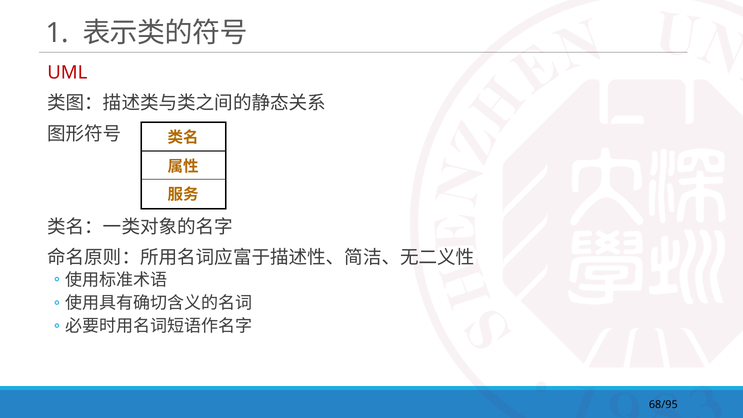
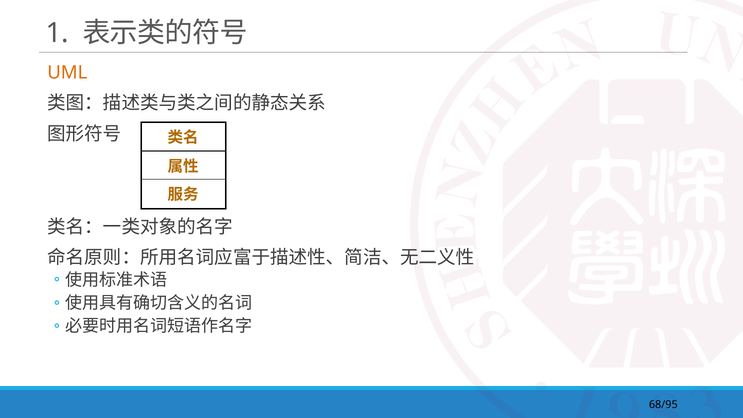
UML colour: red -> orange (67, 72)
